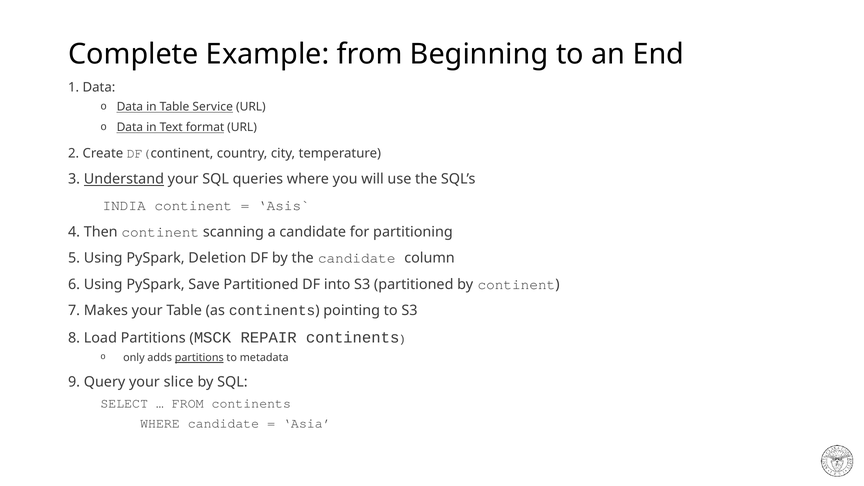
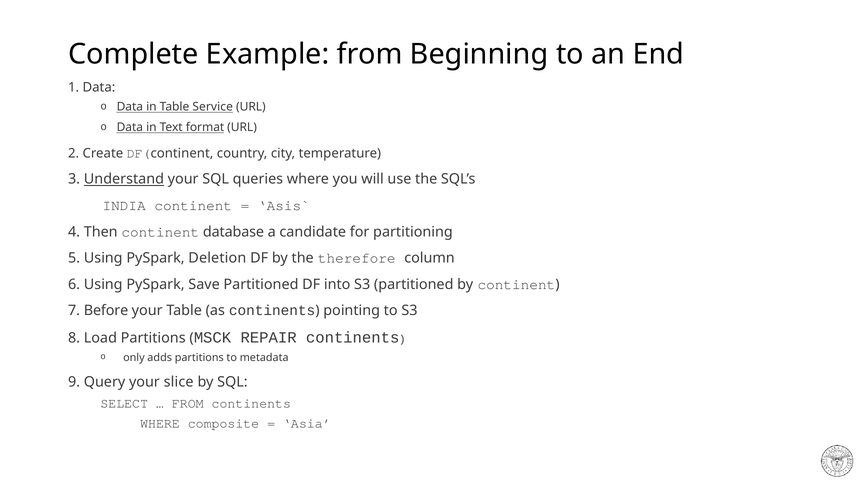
scanning: scanning -> database (234, 232)
the candidate: candidate -> therefore (357, 258)
Makes: Makes -> Before (106, 311)
partitions underline: present -> none (199, 358)
WHERE candidate: candidate -> composite (223, 424)
